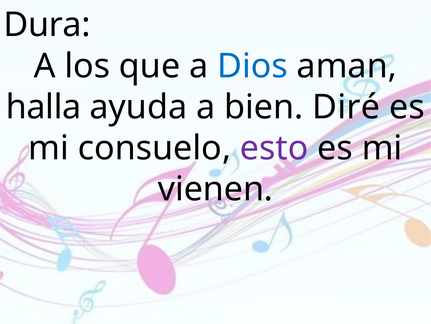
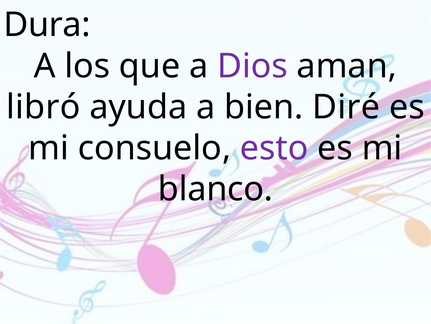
Dios colour: blue -> purple (252, 66)
halla: halla -> libró (43, 107)
vienen: vienen -> blanco (216, 189)
